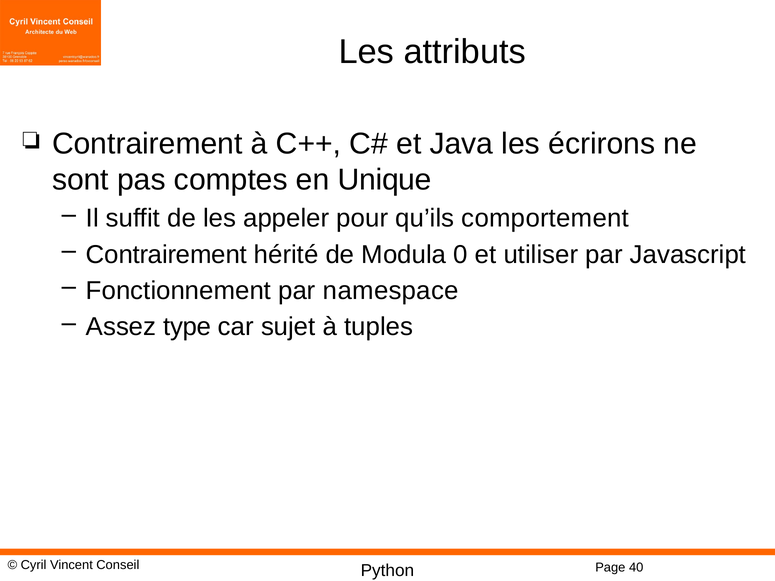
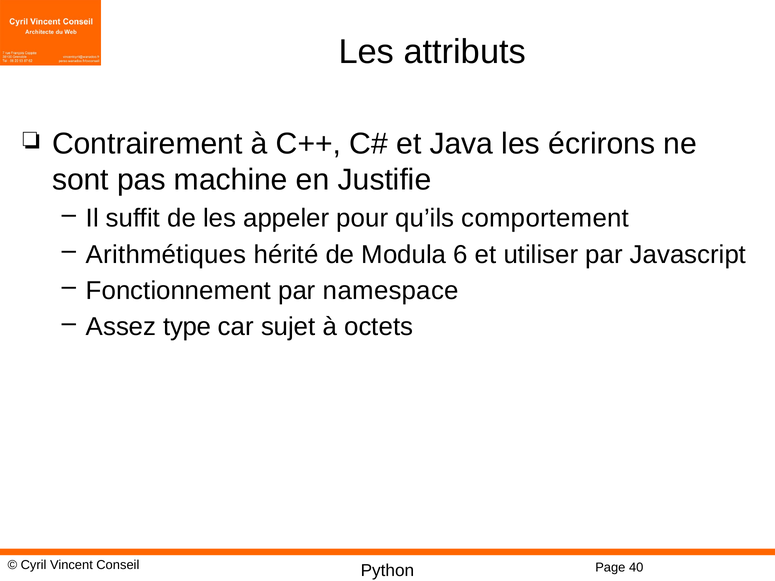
comptes: comptes -> machine (231, 180)
Unique: Unique -> Justifie (385, 180)
Contrairement: Contrairement -> Arithmétiques (166, 255)
0: 0 -> 6 (461, 255)
tuples: tuples -> octets (379, 327)
